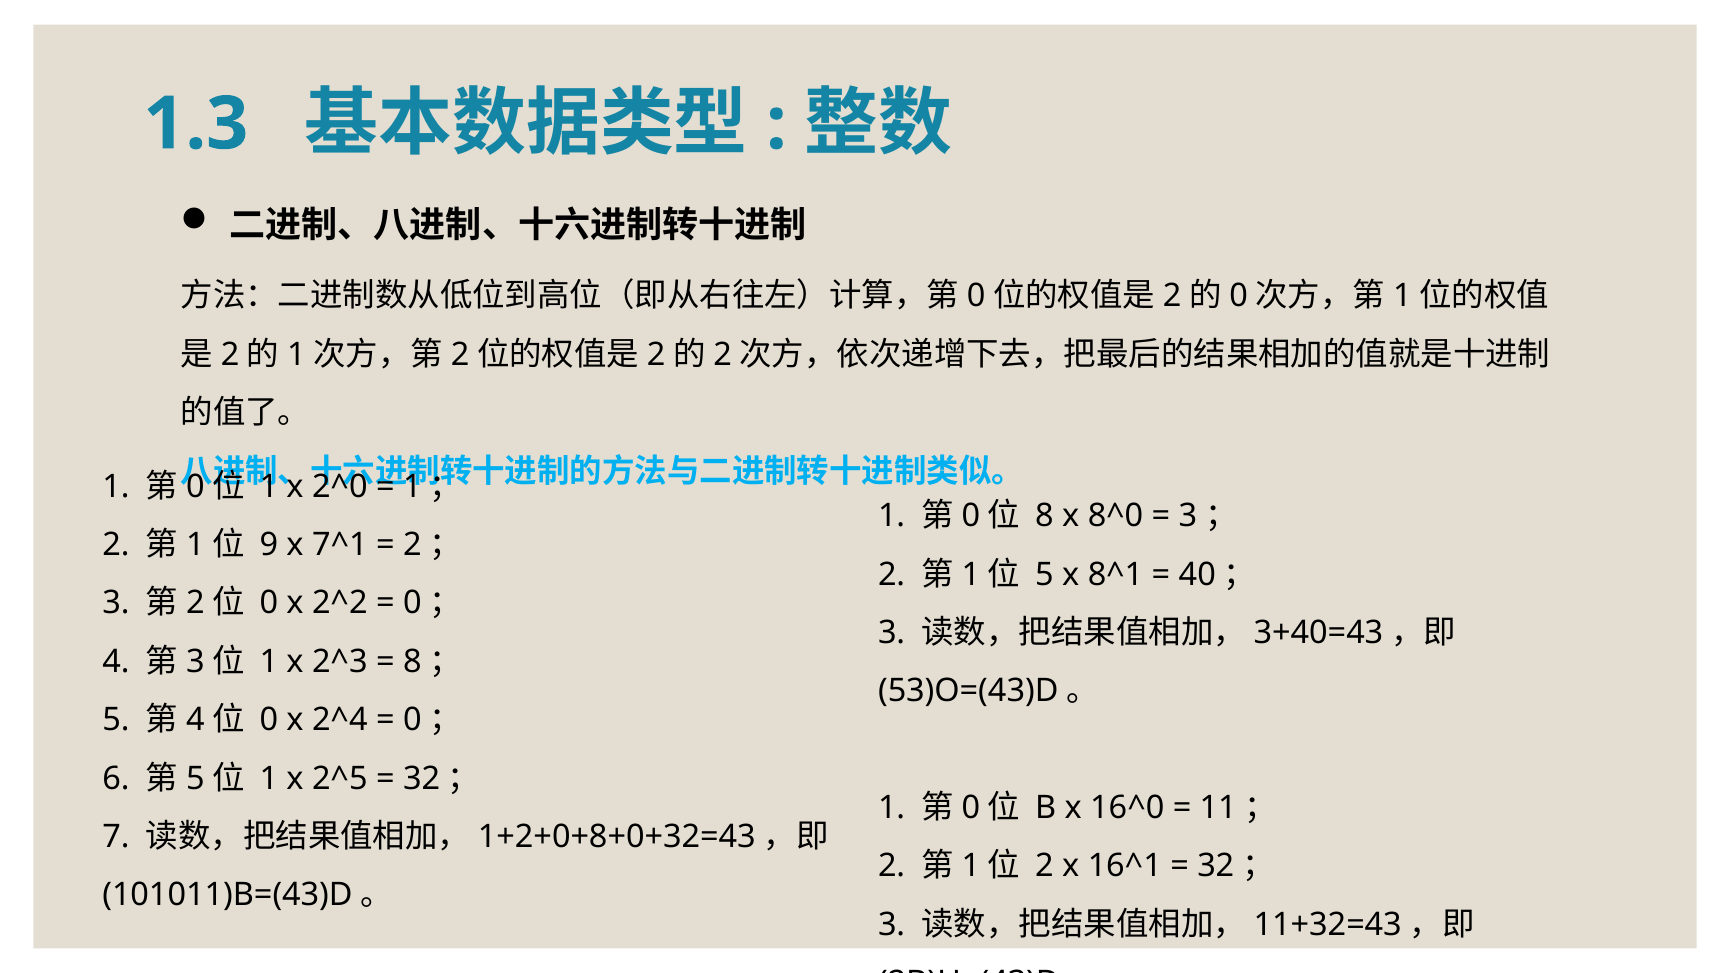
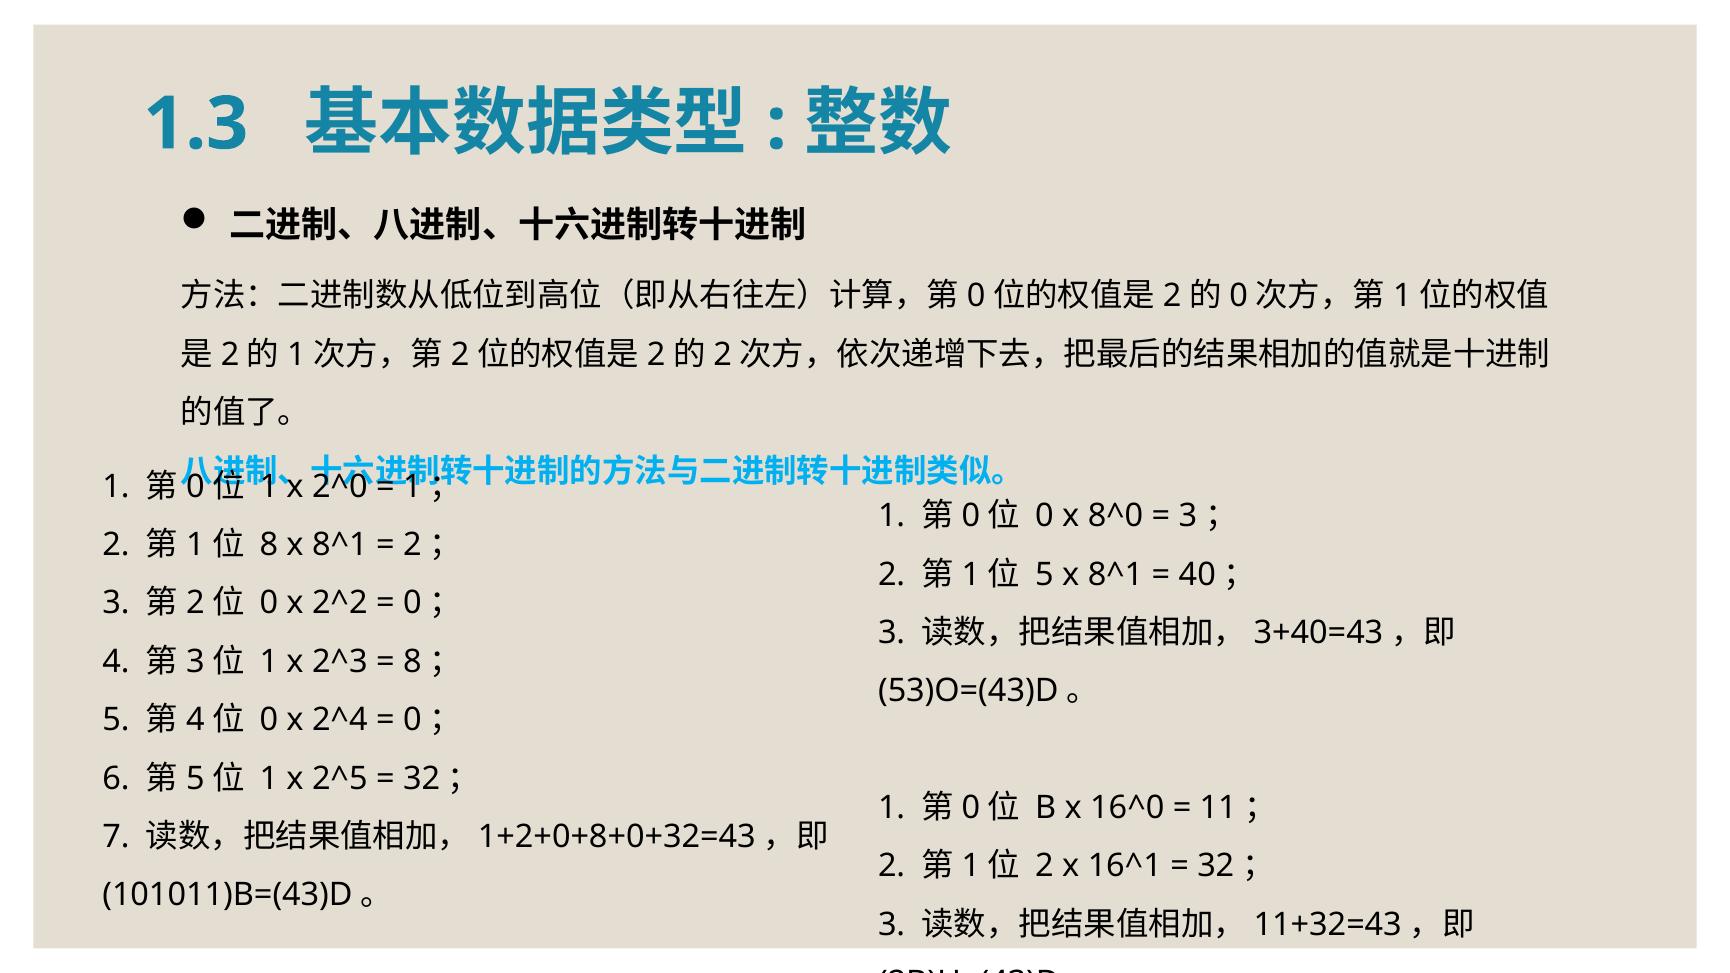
8: 8 -> 0 (1045, 516)
9: 9 -> 8 (269, 545)
7^1: 7^1 -> 8^1 (340, 545)
